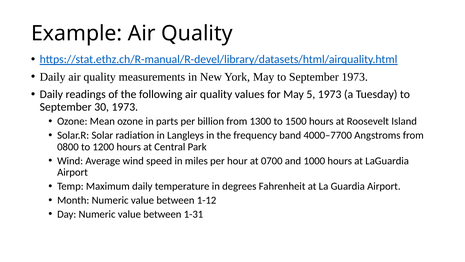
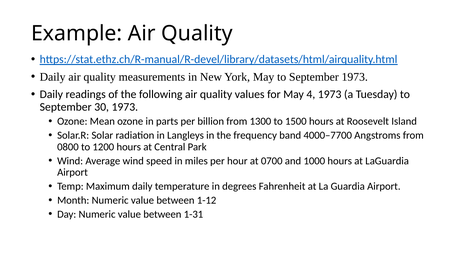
5: 5 -> 4 (311, 94)
